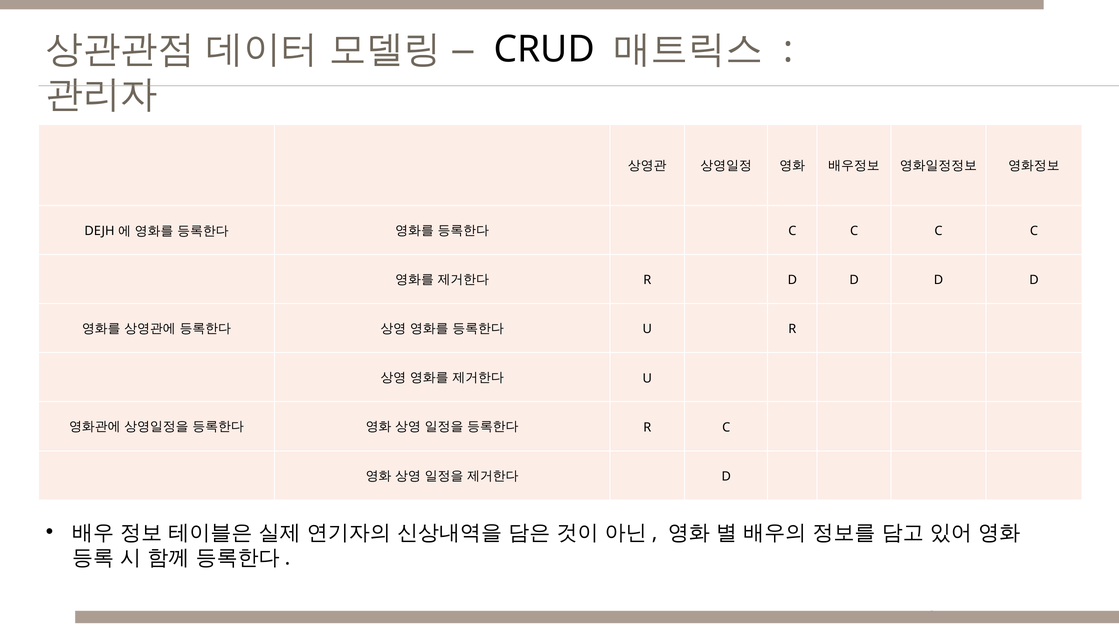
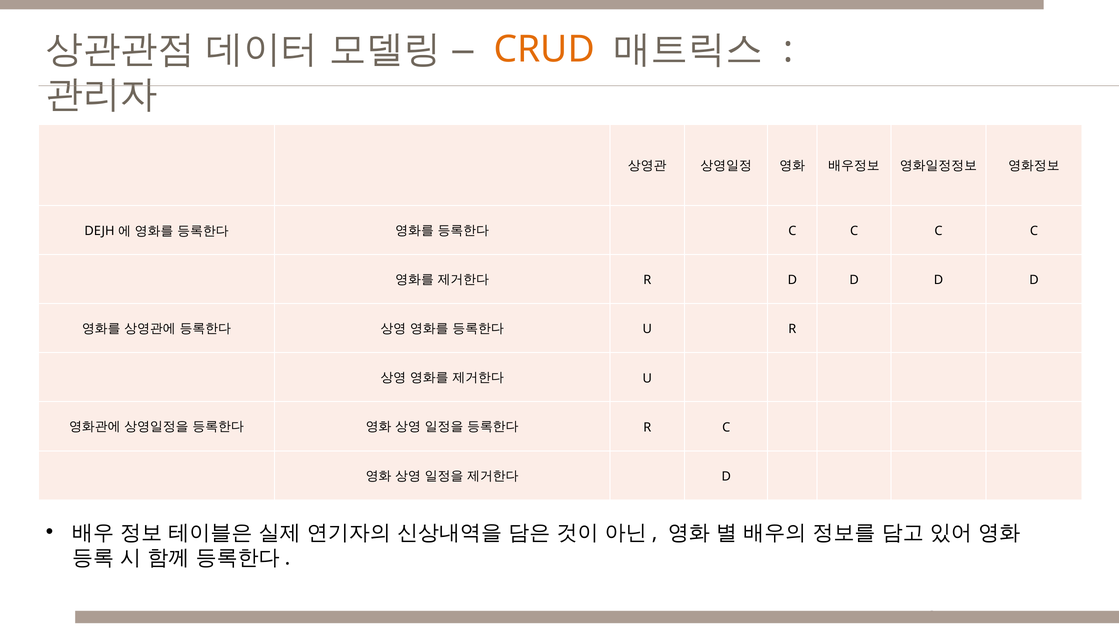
CRUD colour: black -> orange (544, 50)
